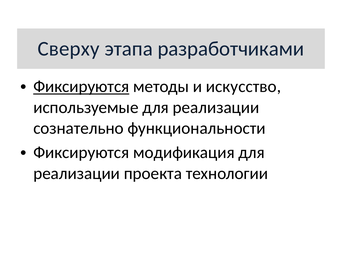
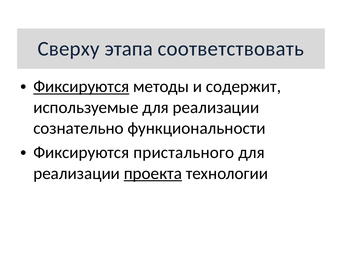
разработчиками: разработчиками -> соответствовать (231, 49)
искусство: искусство -> содержит (244, 87)
модификация: модификация -> пристального (184, 153)
проекта underline: none -> present (153, 174)
